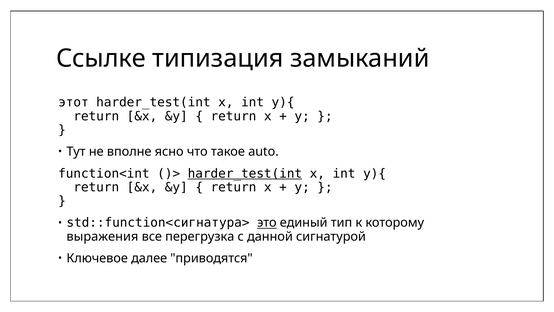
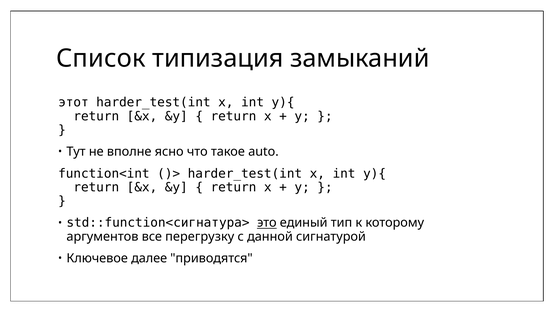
Ссылке: Ссылке -> Список (101, 58)
harder_test(int underline: present -> none (245, 173)
выражения: выражения -> аргументов (102, 236)
перегрузка: перегрузка -> перегрузку (200, 236)
